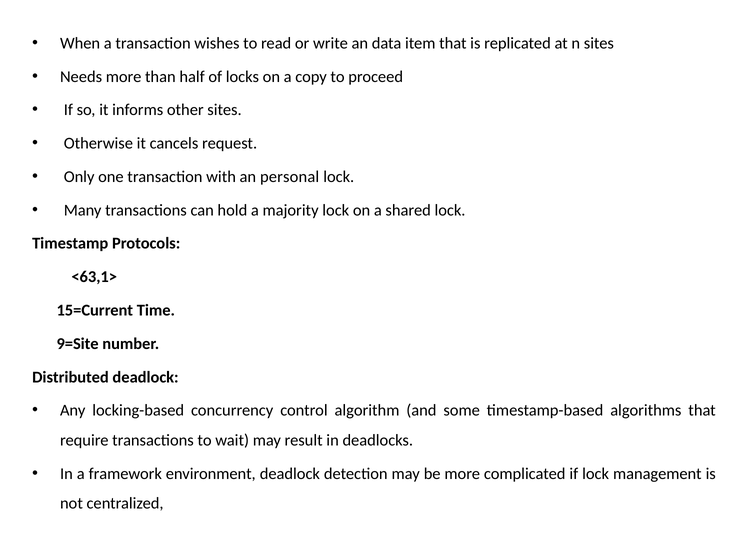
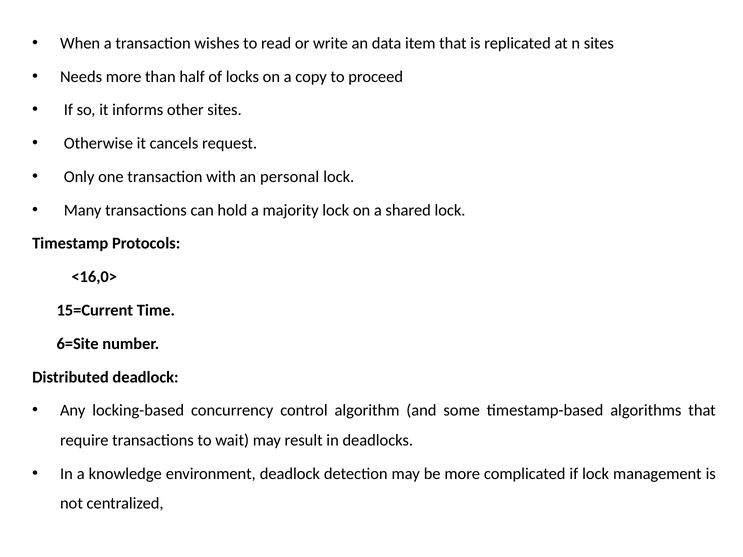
<63,1>: <63,1> -> <16,0> (94, 277)
9=Site: 9=Site -> 6=Site (78, 344)
framework: framework -> knowledge (125, 474)
